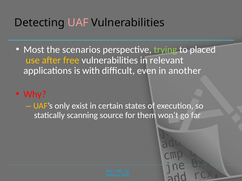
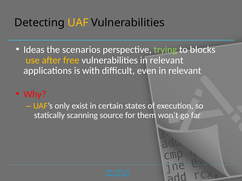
UAF colour: pink -> yellow (78, 23)
Most: Most -> Ideas (34, 50)
placed: placed -> blocks (203, 50)
even in another: another -> relevant (185, 71)
